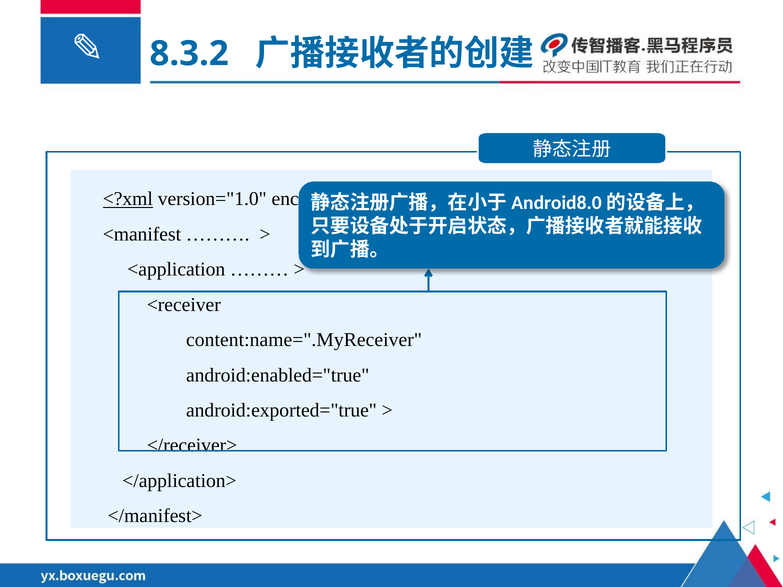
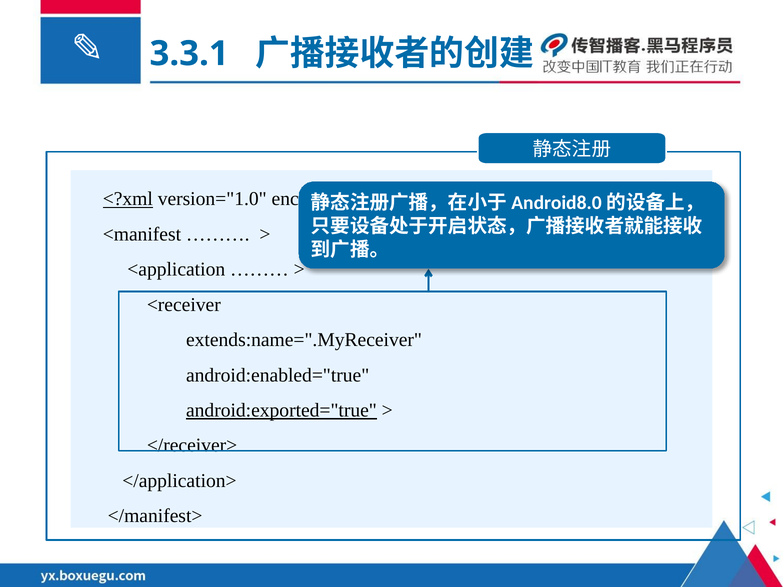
8.3.2: 8.3.2 -> 3.3.1 (189, 54)
content:name=".MyReceiver: content:name=".MyReceiver -> extends:name=".MyReceiver (304, 340)
android:exported="true underline: none -> present (281, 410)
